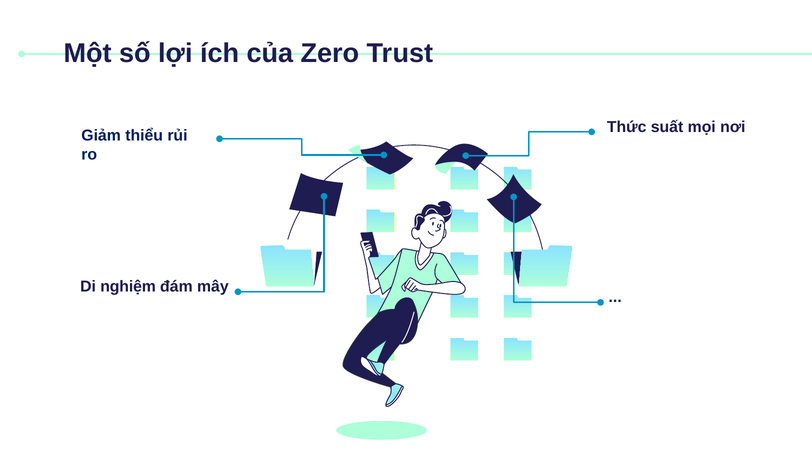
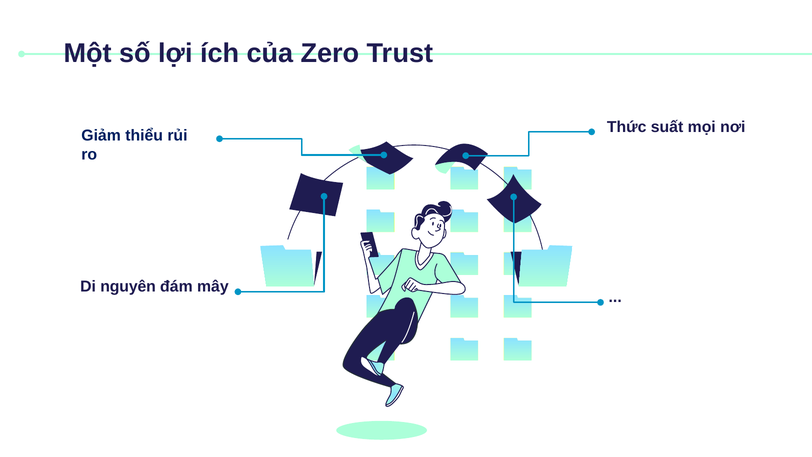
nghiệm: nghiệm -> nguyên (128, 286)
